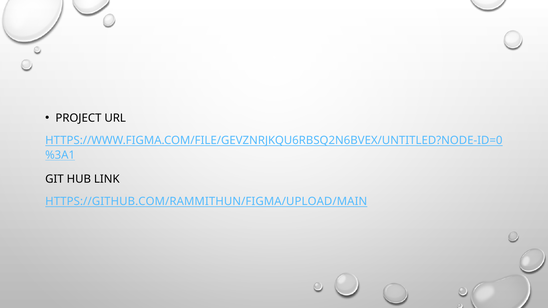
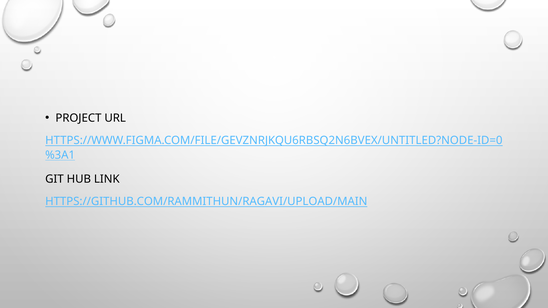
HTTPS://GITHUB.COM/RAMMITHUN/FIGMA/UPLOAD/MAIN: HTTPS://GITHUB.COM/RAMMITHUN/FIGMA/UPLOAD/MAIN -> HTTPS://GITHUB.COM/RAMMITHUN/RAGAVI/UPLOAD/MAIN (206, 202)
